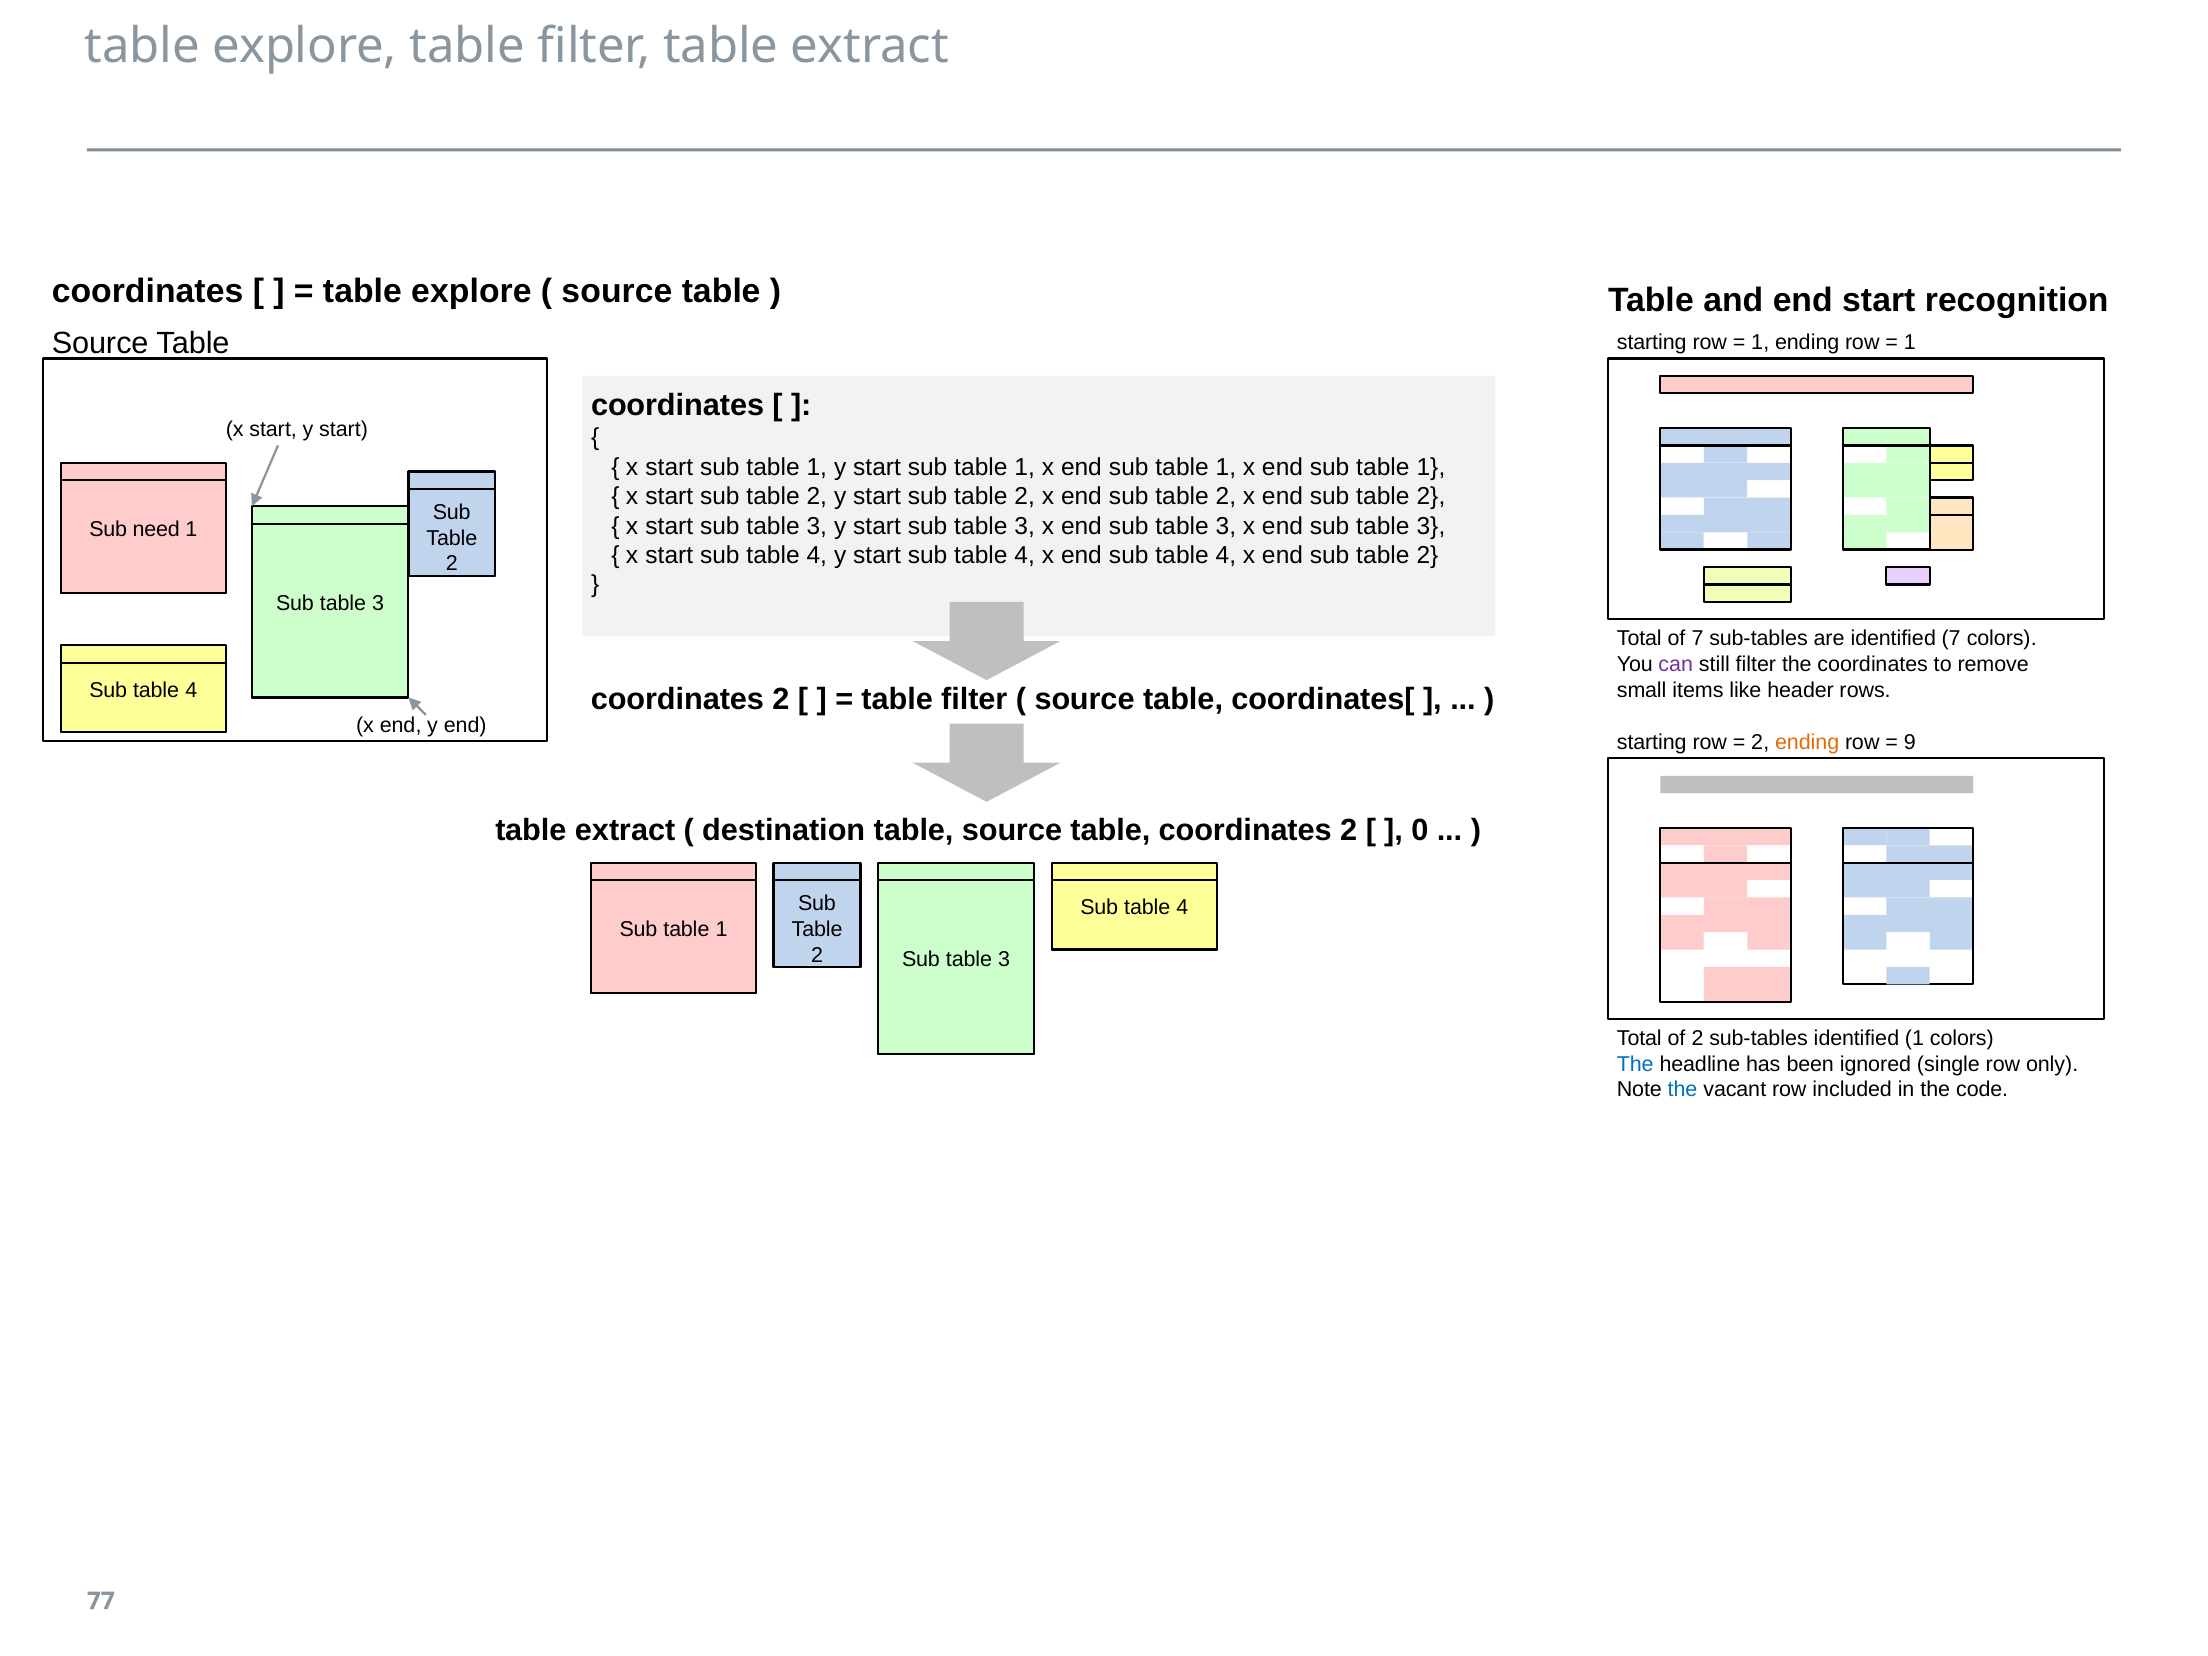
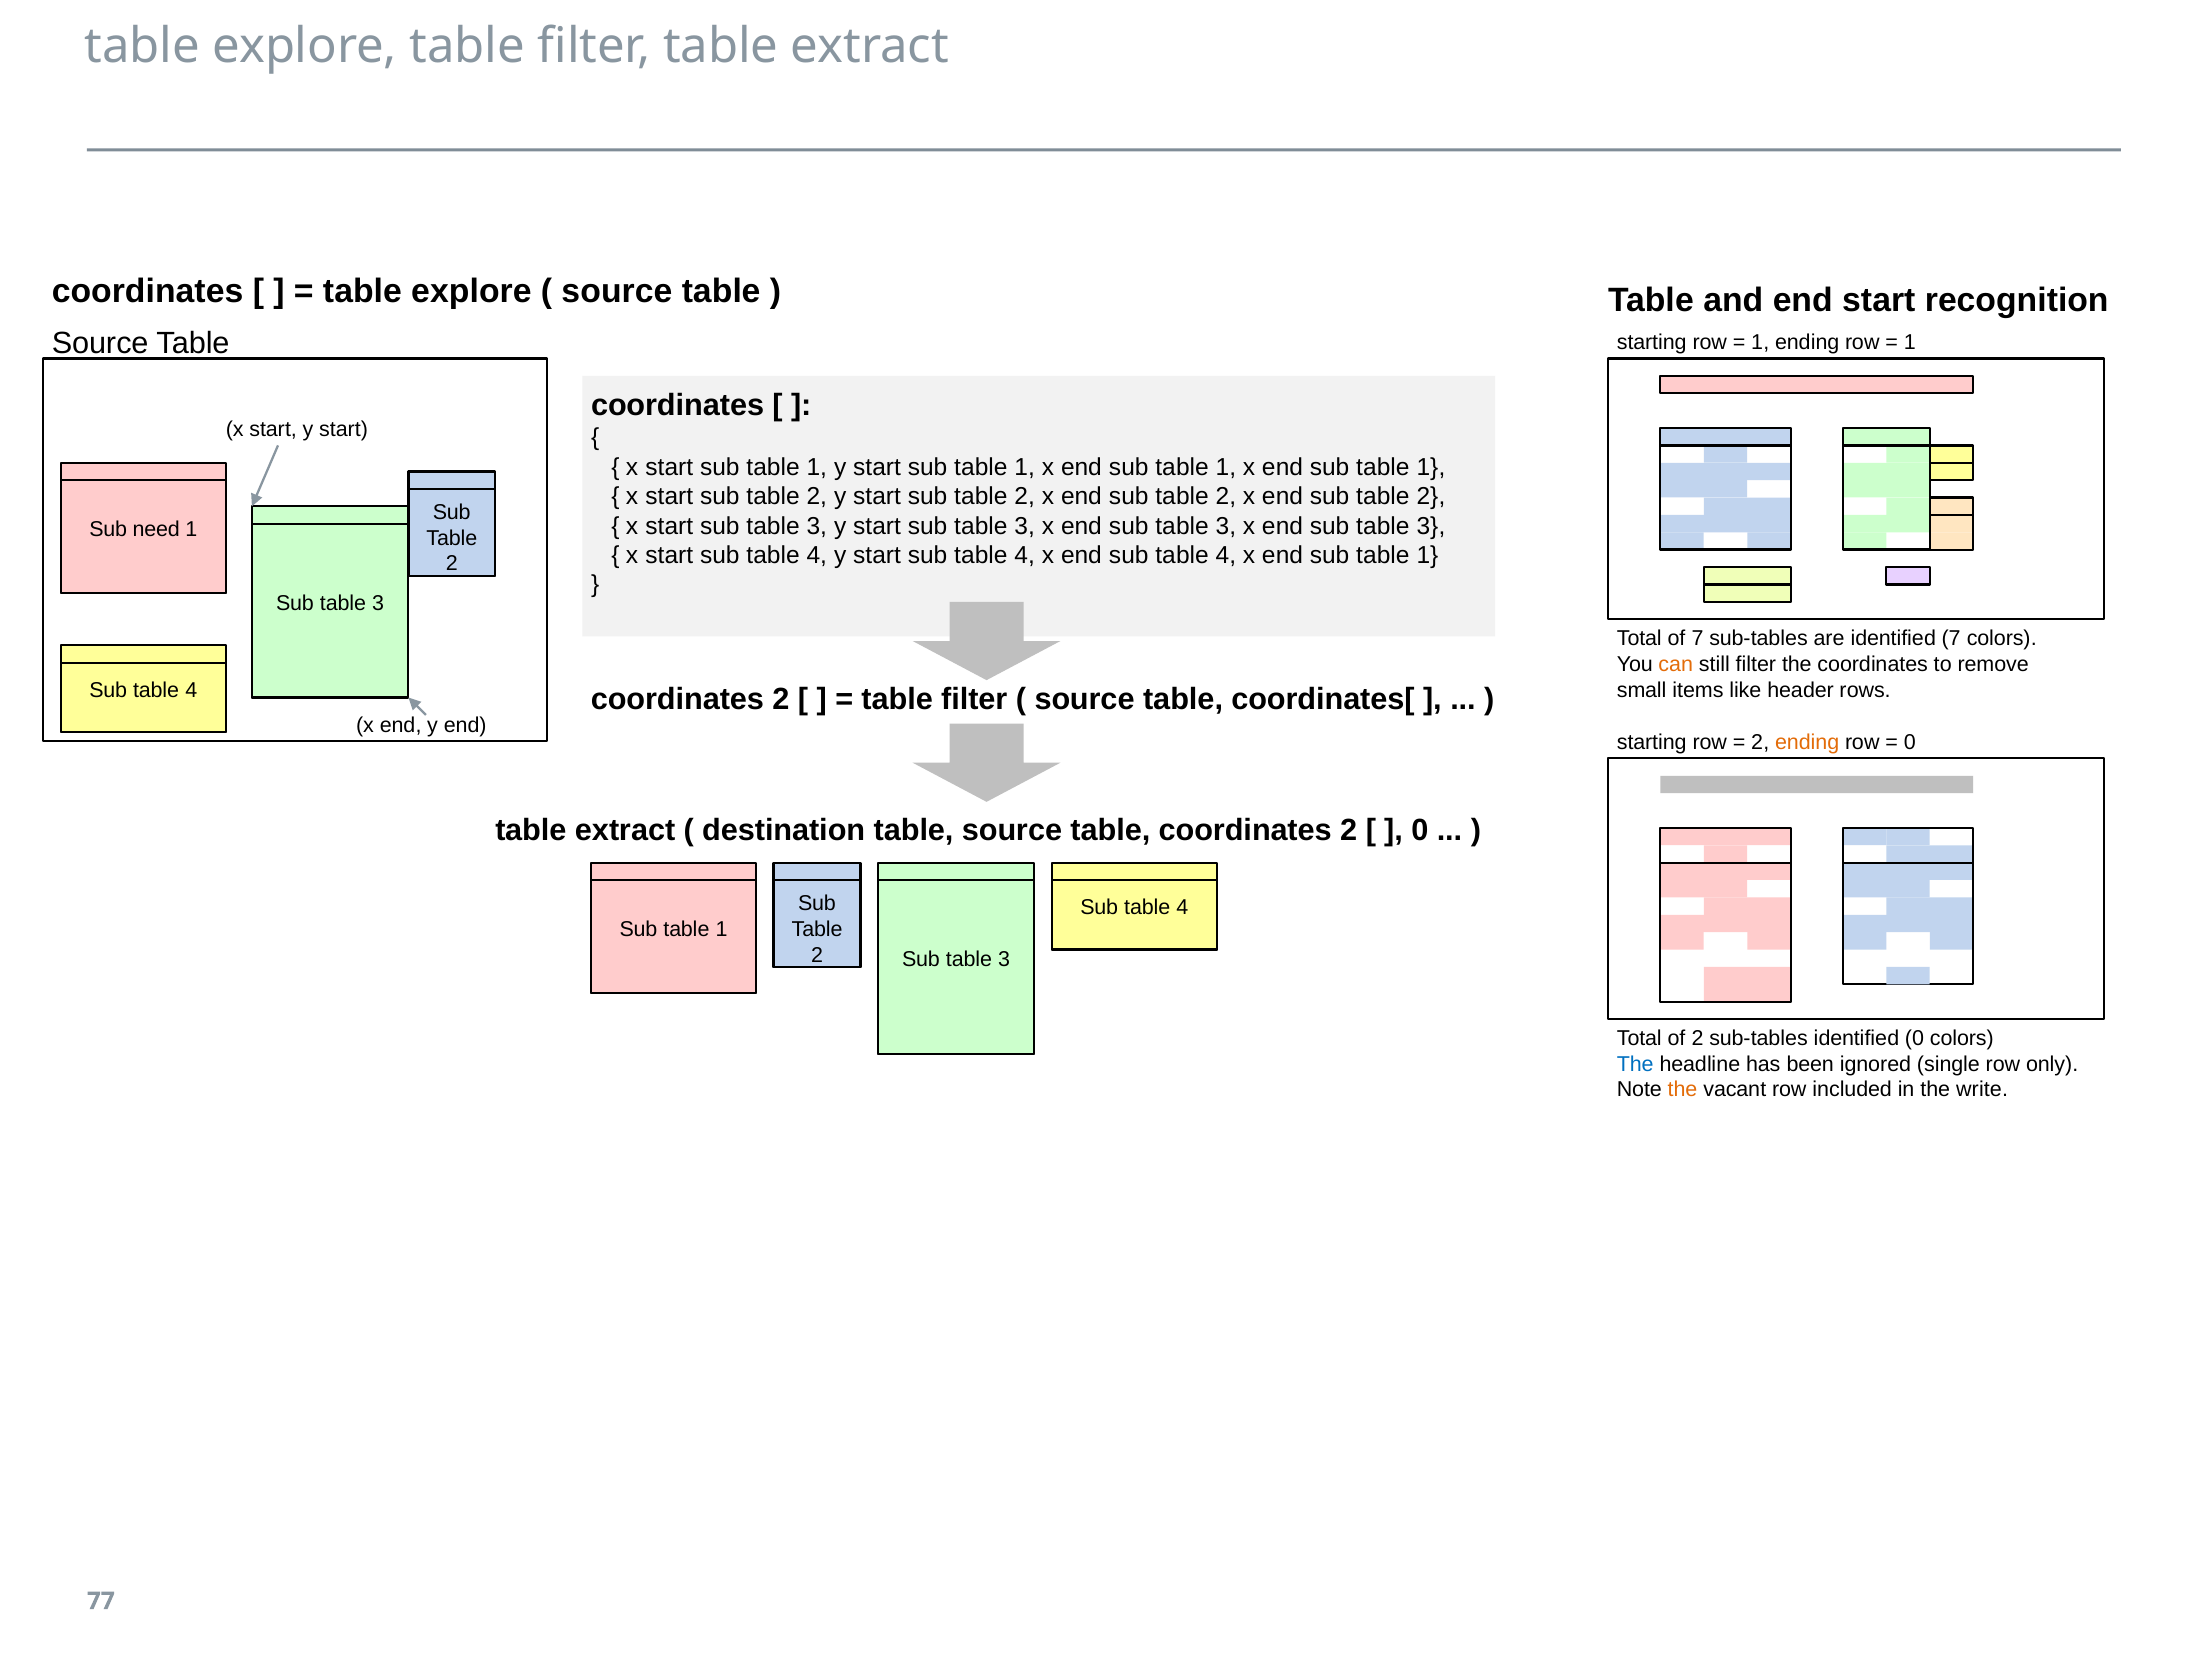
2: 2 -> 1 (1427, 555)
can colour: purple -> orange (1676, 664)
9: 9 -> 0 (1910, 743)
identified 1: 1 -> 0 (1914, 1038)
the colour: blue -> orange (1682, 1090)
code: code -> write (1982, 1090)
